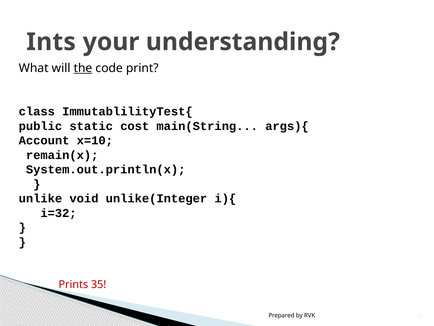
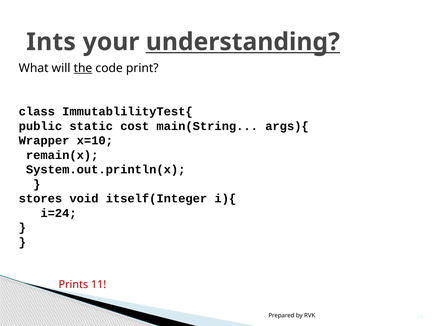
understanding underline: none -> present (243, 42)
Account: Account -> Wrapper (44, 140)
unlike: unlike -> stores (40, 198)
unlike(Integer: unlike(Integer -> itself(Integer (156, 198)
i=32: i=32 -> i=24 (59, 213)
35: 35 -> 11 (99, 284)
